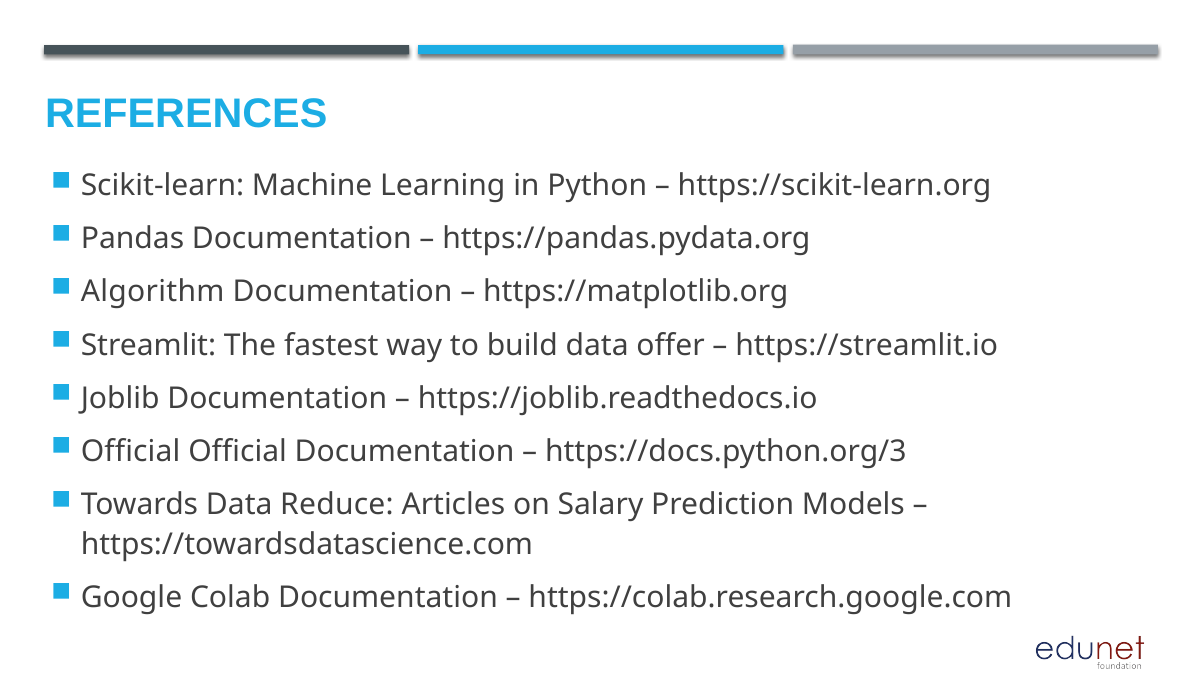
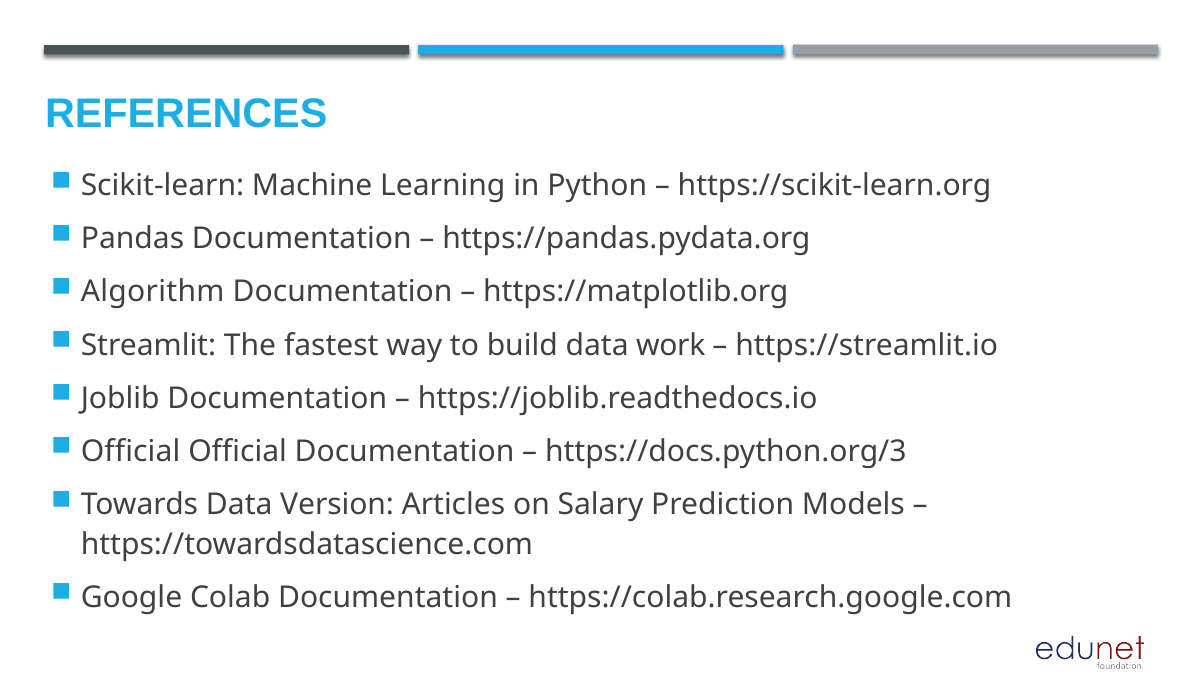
offer: offer -> work (671, 345)
Reduce: Reduce -> Version (337, 505)
